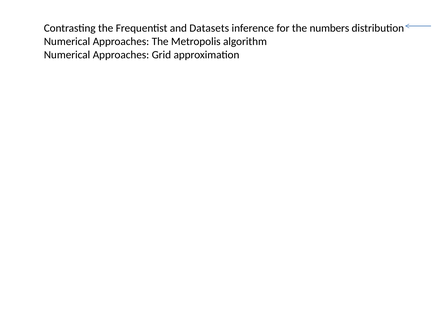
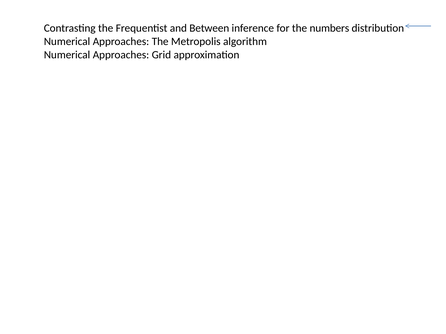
Datasets: Datasets -> Between (209, 28)
